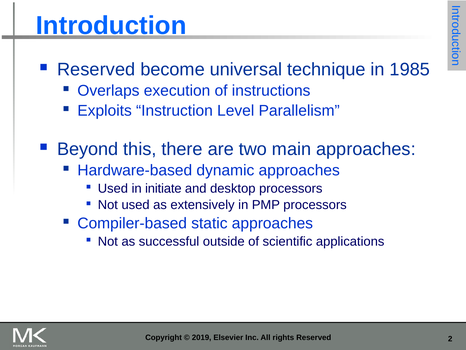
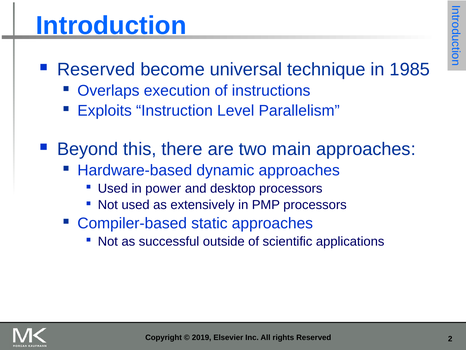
initiate: initiate -> power (163, 188)
